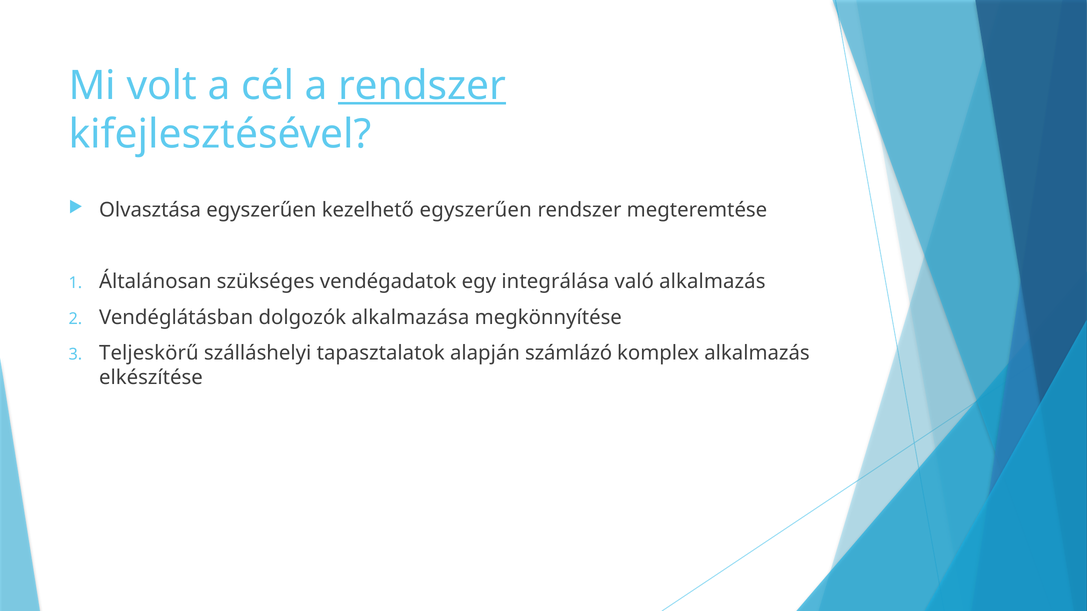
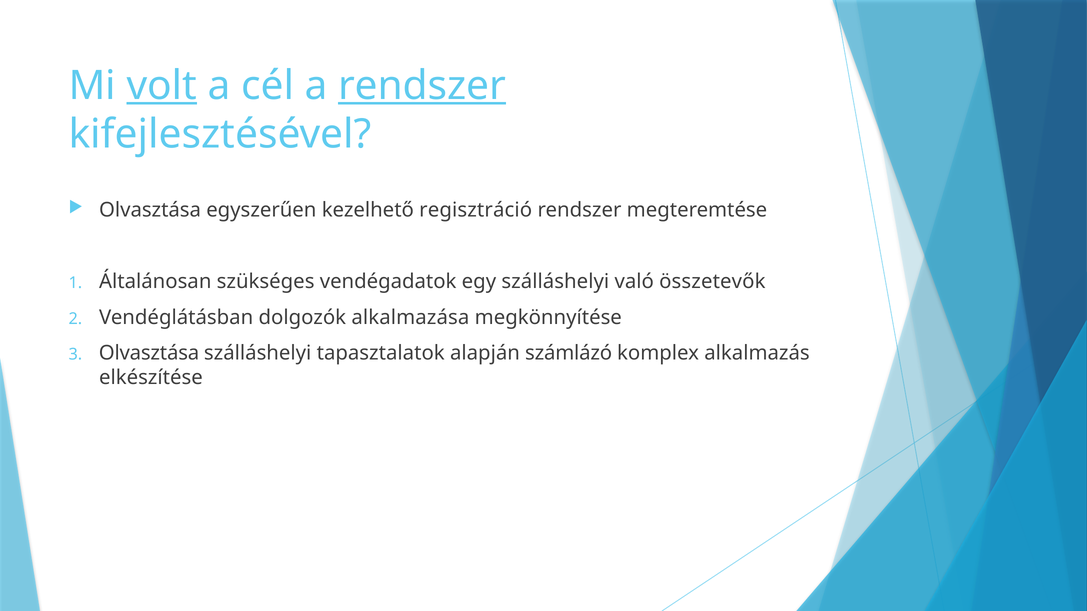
volt underline: none -> present (162, 86)
kezelhető egyszerűen: egyszerűen -> regisztráció (476, 210)
egy integrálása: integrálása -> szálláshelyi (555, 282)
való alkalmazás: alkalmazás -> összetevők (712, 282)
Teljeskörű: Teljeskörű -> Olvasztása (149, 354)
